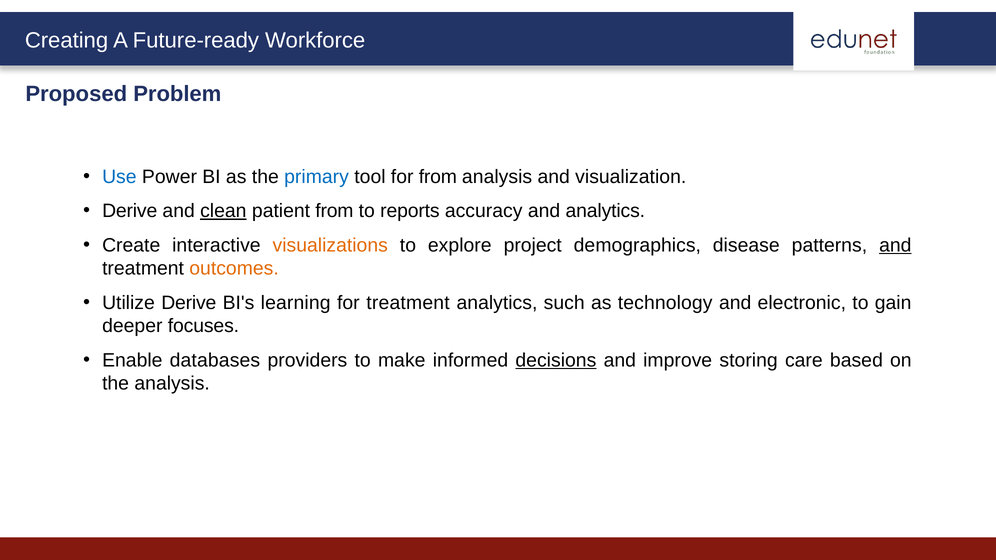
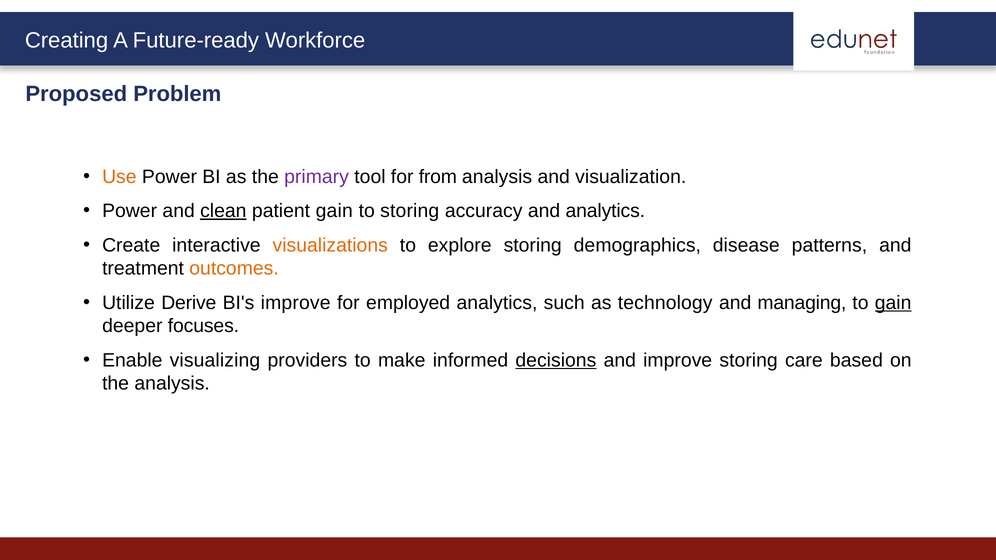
Use colour: blue -> orange (119, 177)
primary colour: blue -> purple (317, 177)
Derive: Derive -> Power (130, 211)
patient from: from -> gain (334, 211)
to reports: reports -> storing (410, 211)
explore project: project -> storing (533, 245)
and underline: present -> none (895, 245)
BI's learning: learning -> improve (296, 303)
for treatment: treatment -> employed (408, 303)
electronic: electronic -> managing (802, 303)
gain underline: none -> present (893, 303)
databases: databases -> visualizing (215, 360)
